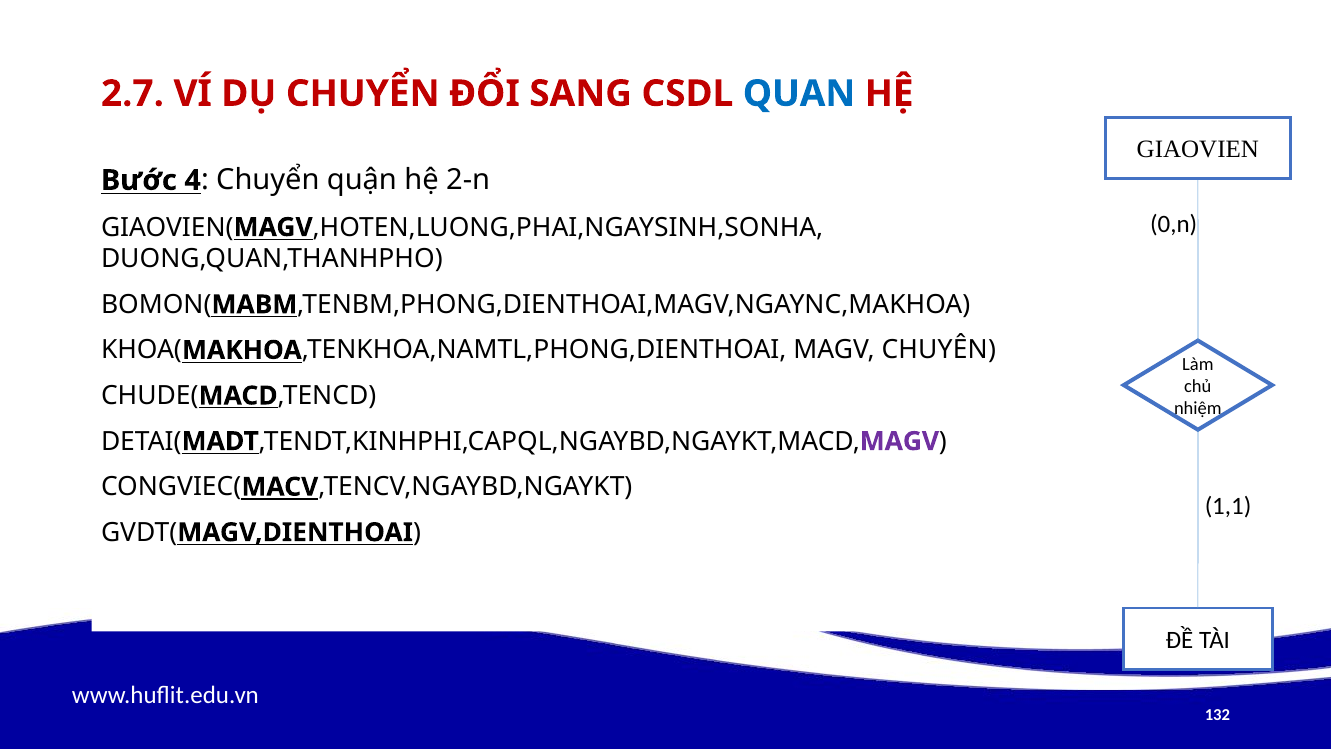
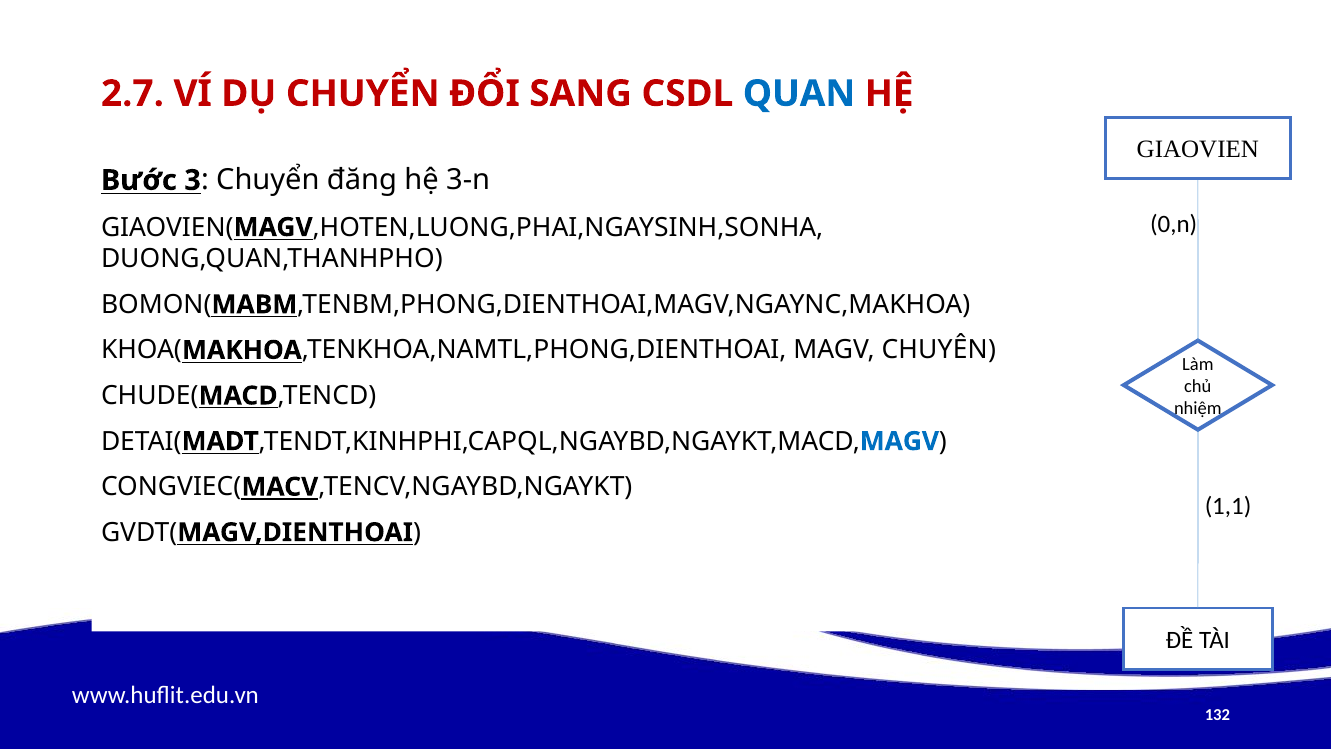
4: 4 -> 3 (193, 180)
quận: quận -> đăng (362, 180)
2-n: 2-n -> 3-n (468, 180)
MAGV colour: purple -> blue (899, 441)
